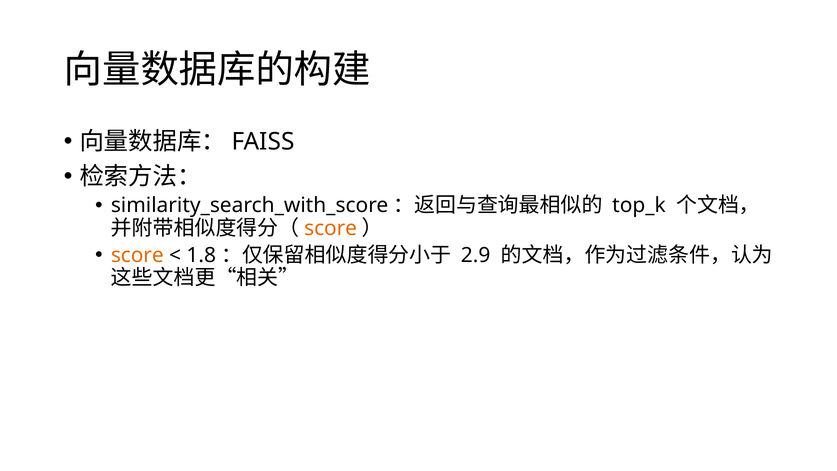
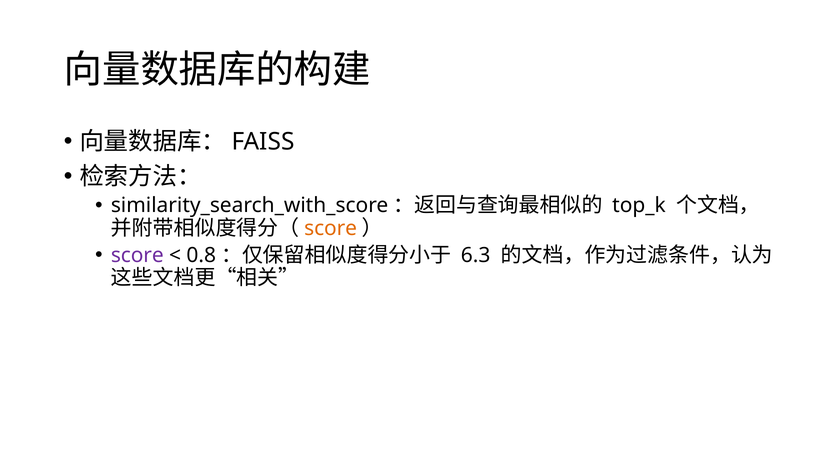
score colour: orange -> purple (137, 255)
1.8: 1.8 -> 0.8 (201, 255)
2.9: 2.9 -> 6.3 (476, 255)
